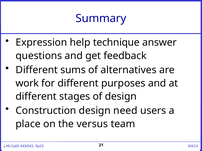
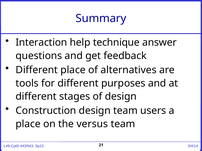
Expression: Expression -> Interaction (41, 43)
Different sums: sums -> place (73, 70)
work: work -> tools (27, 83)
design need: need -> team (125, 111)
